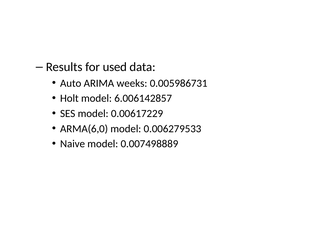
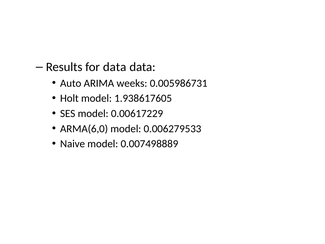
for used: used -> data (115, 67)
6.006142857: 6.006142857 -> 1.938617605 (143, 98)
